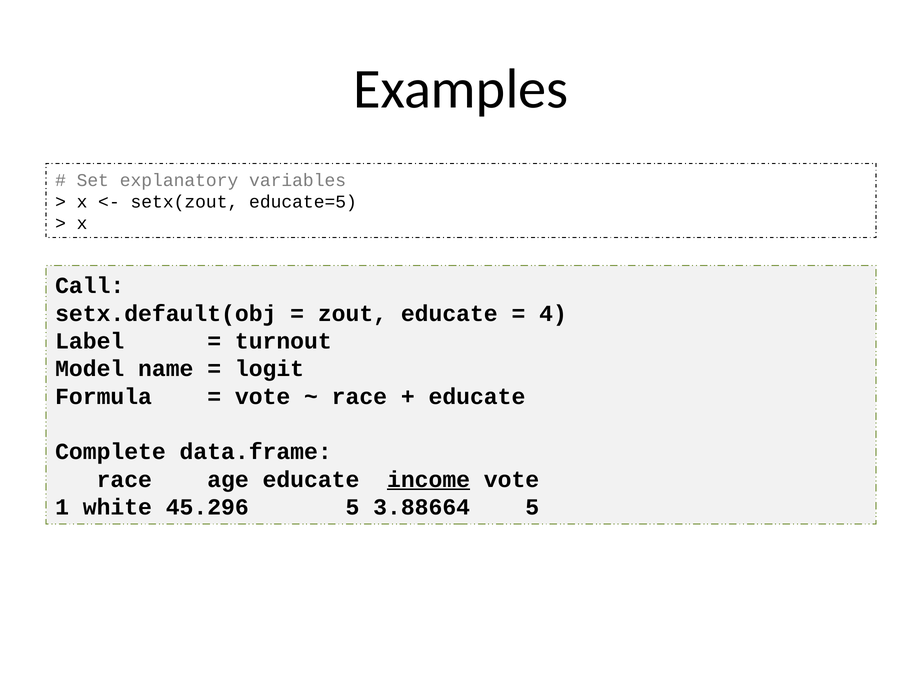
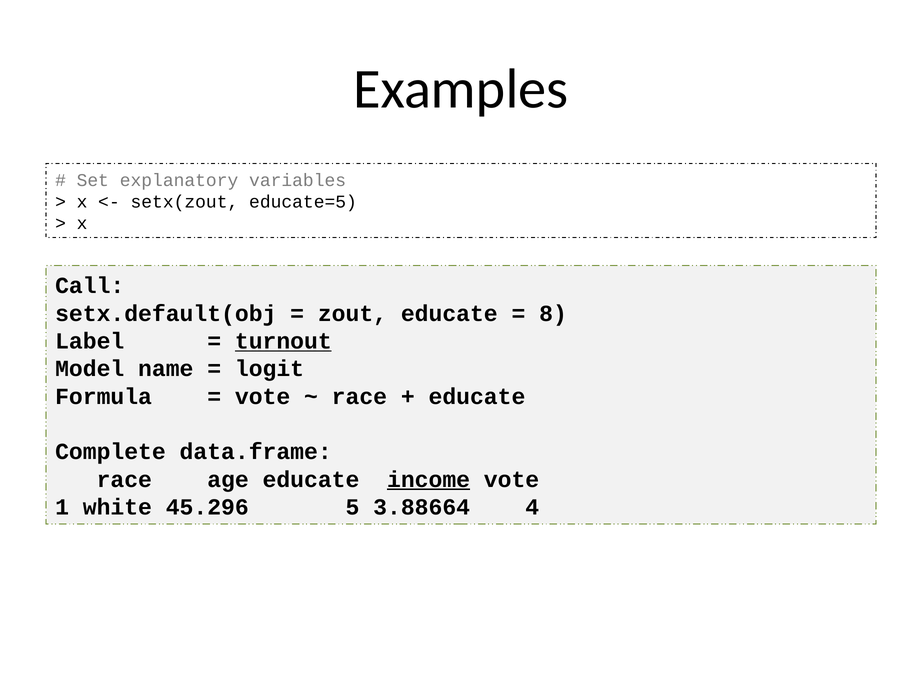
4: 4 -> 8 (553, 313)
turnout underline: none -> present (283, 341)
3.88664 5: 5 -> 4 (532, 507)
